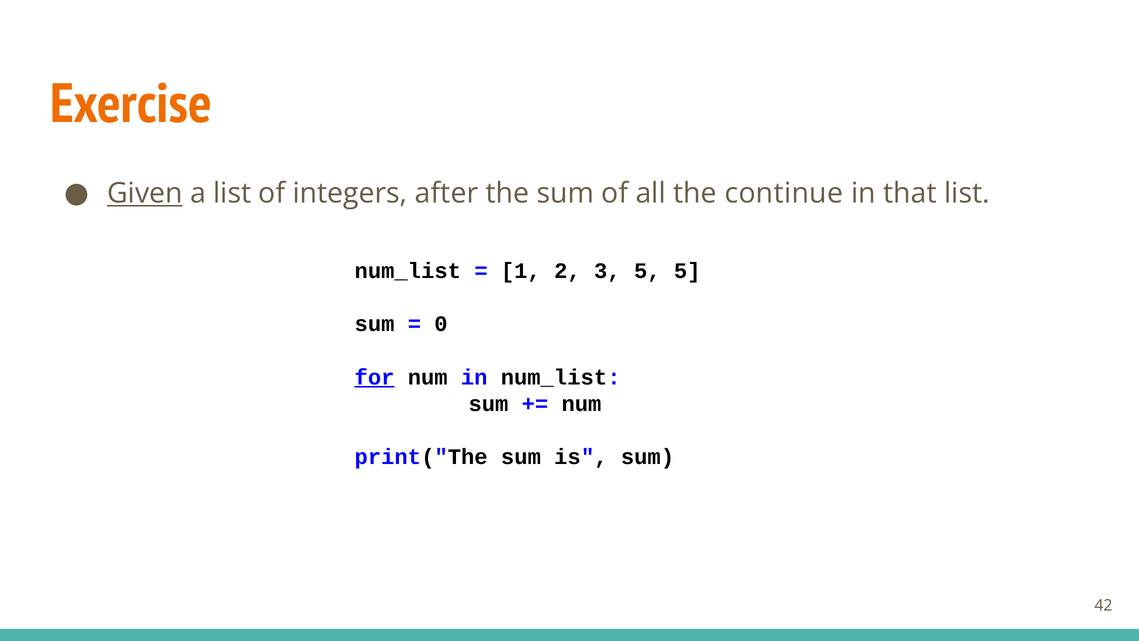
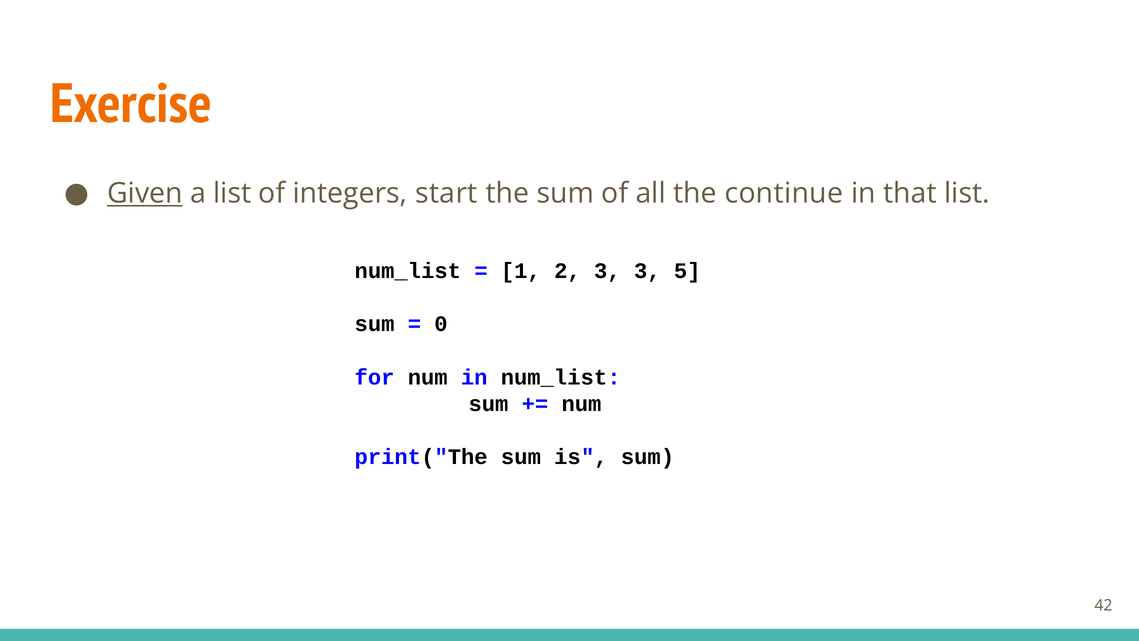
after: after -> start (446, 193)
3 5: 5 -> 3 (647, 271)
for underline: present -> none (375, 377)
